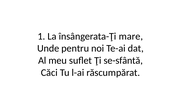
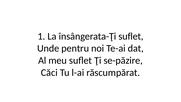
însângerata-Ţi mare: mare -> suflet (131, 36)
se-sfântă: se-sfântă -> se-păzire (123, 60)
